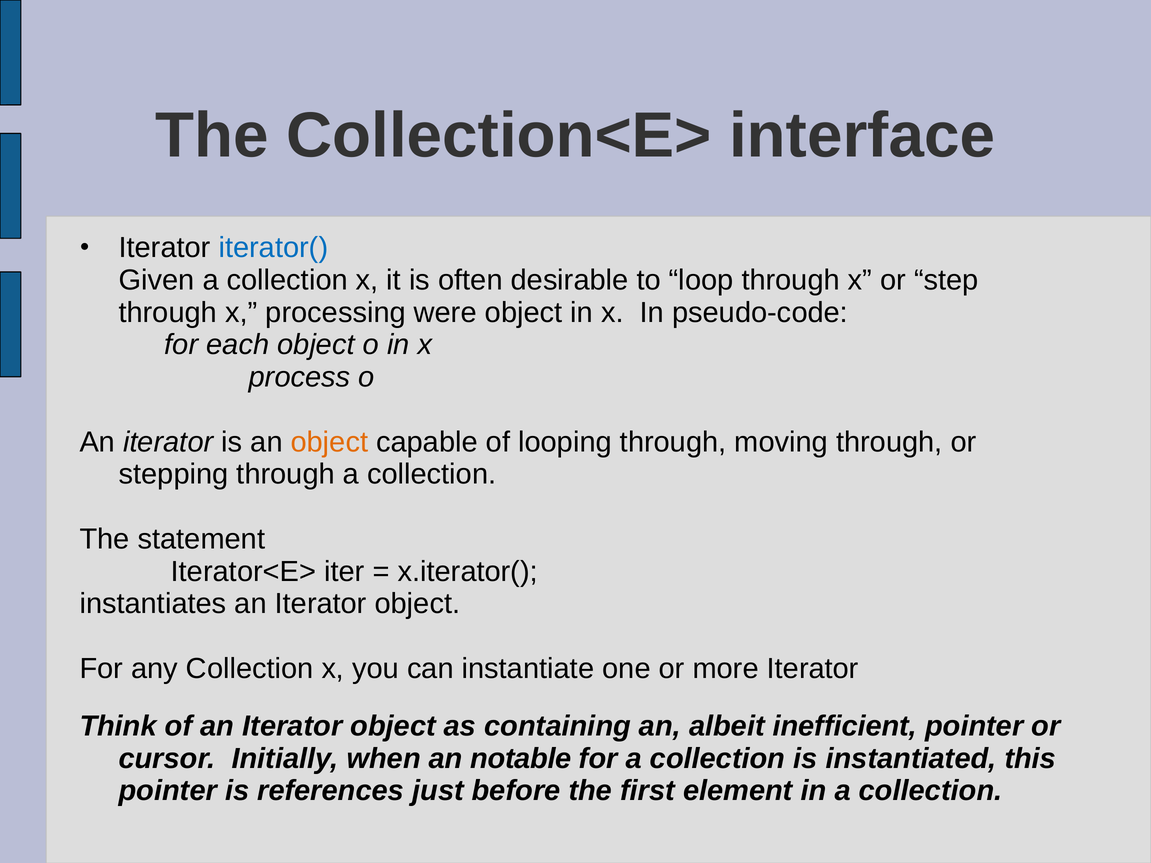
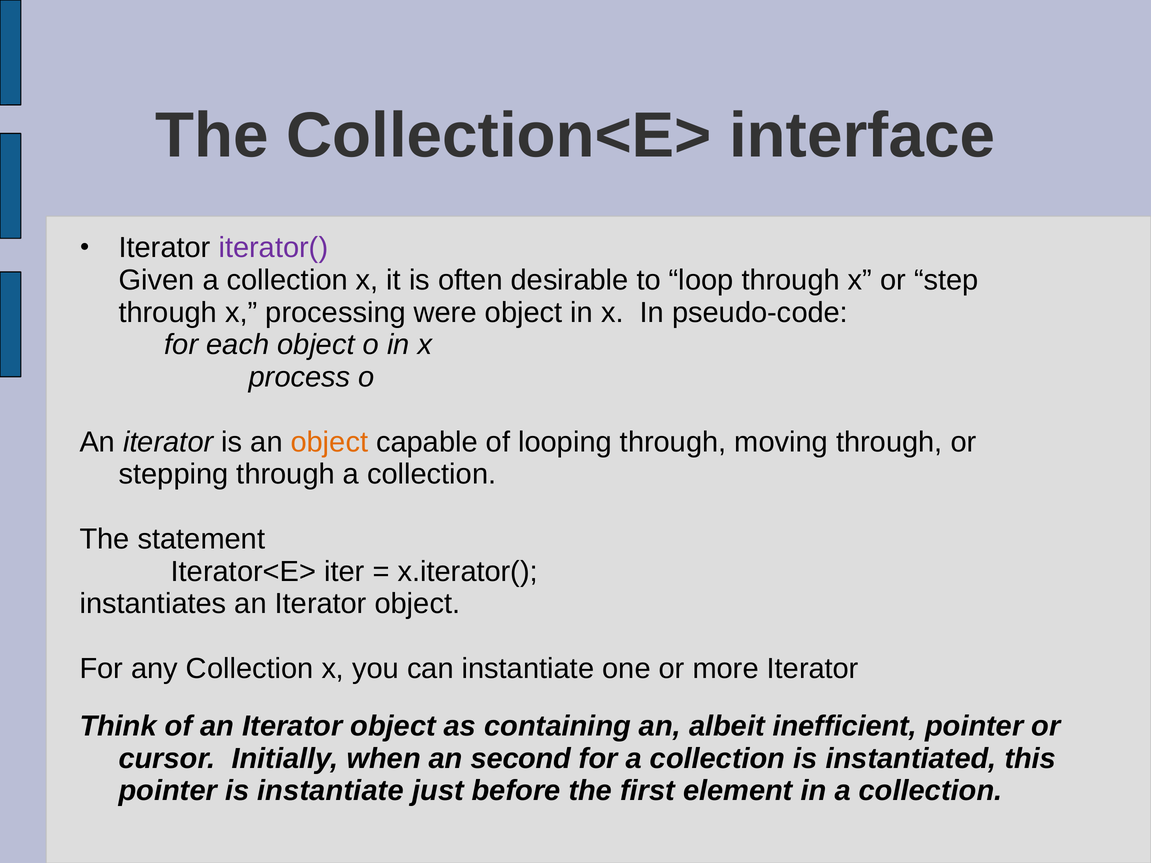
iterator( colour: blue -> purple (273, 248)
notable: notable -> second (521, 759)
is references: references -> instantiate (331, 791)
